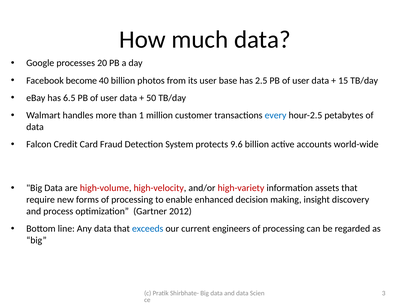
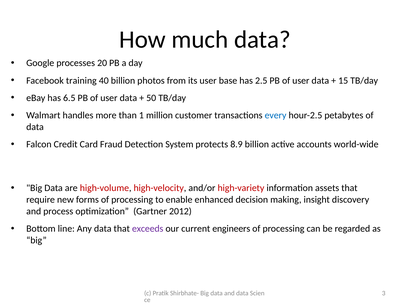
become: become -> training (81, 81)
9.6: 9.6 -> 8.9 (236, 145)
exceeds colour: blue -> purple (148, 229)
